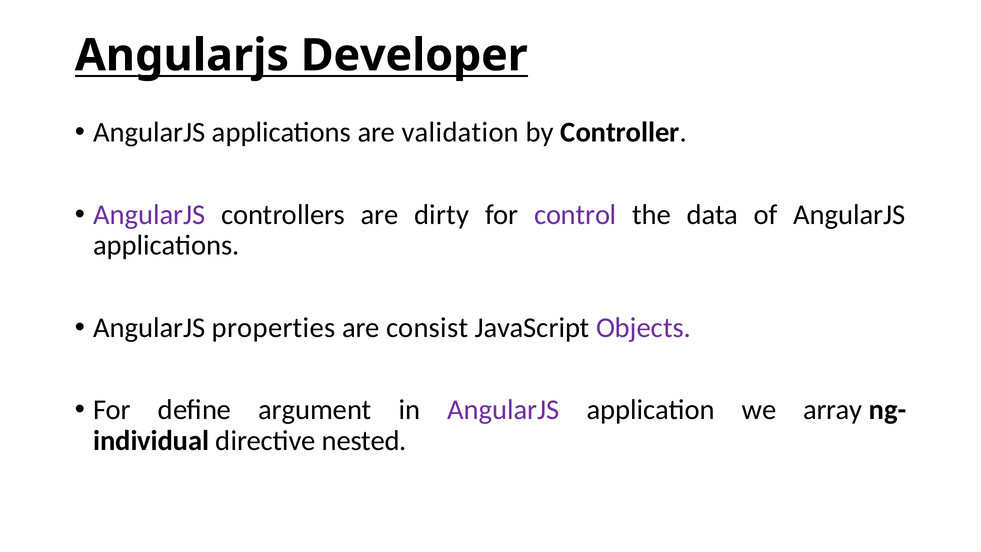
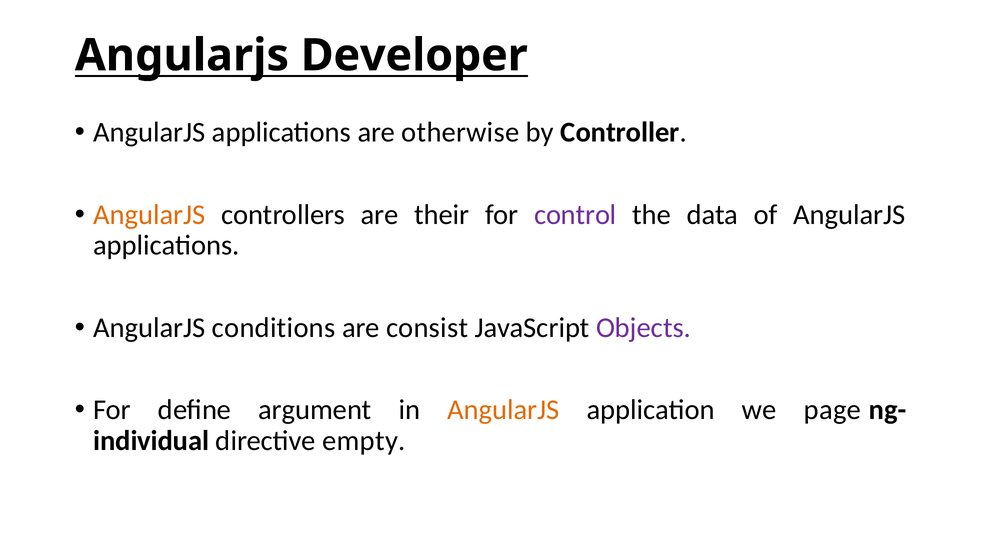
validation: validation -> otherwise (460, 132)
AngularJS colour: purple -> orange (149, 215)
dirty: dirty -> their (442, 215)
properties: properties -> conditions (274, 328)
AngularJS colour: purple -> orange (503, 410)
array: array -> page (832, 410)
nested: nested -> empty (364, 441)
